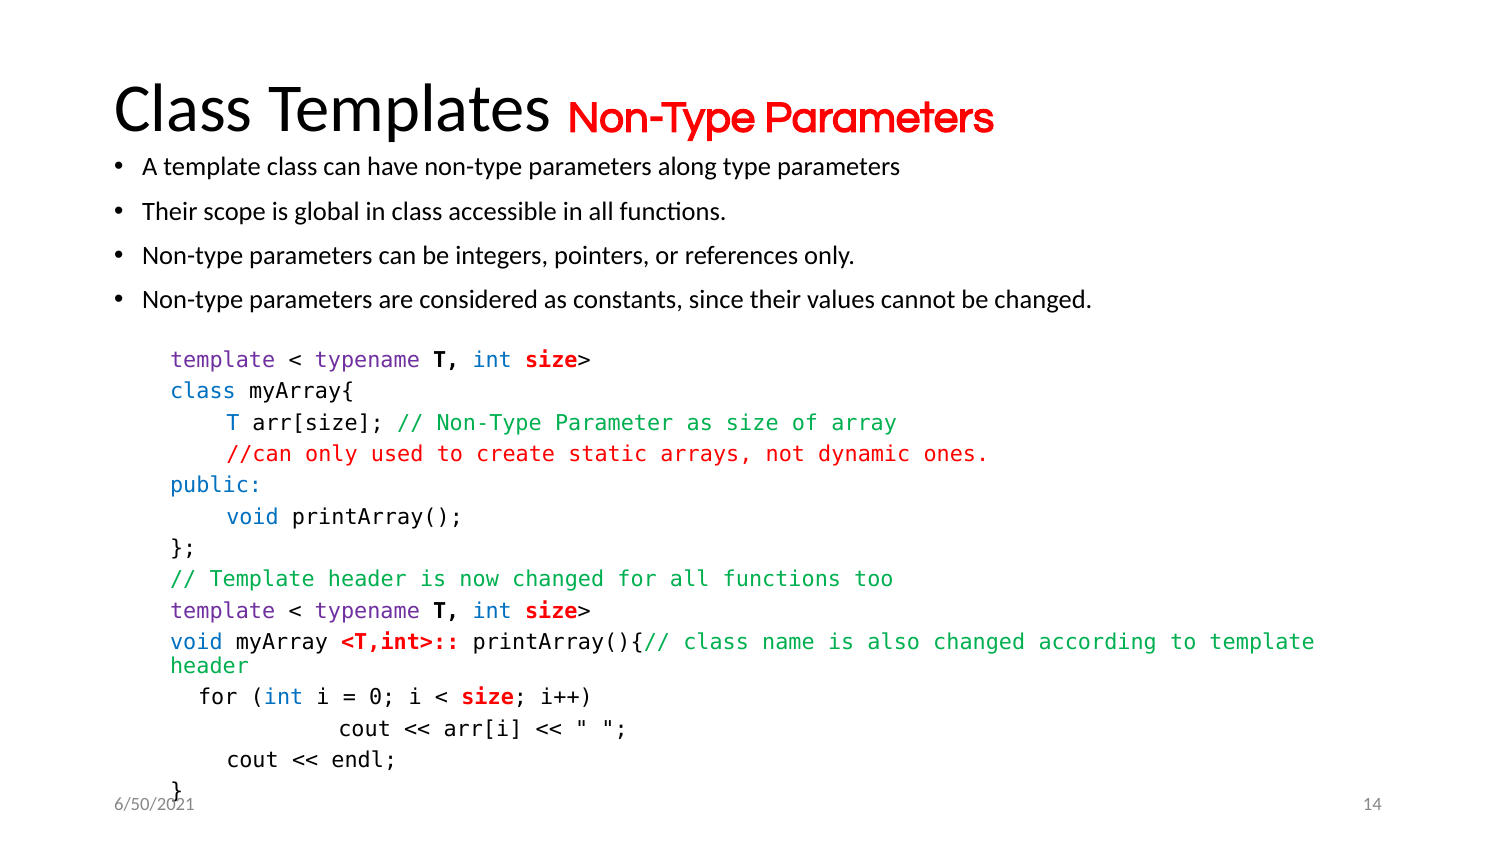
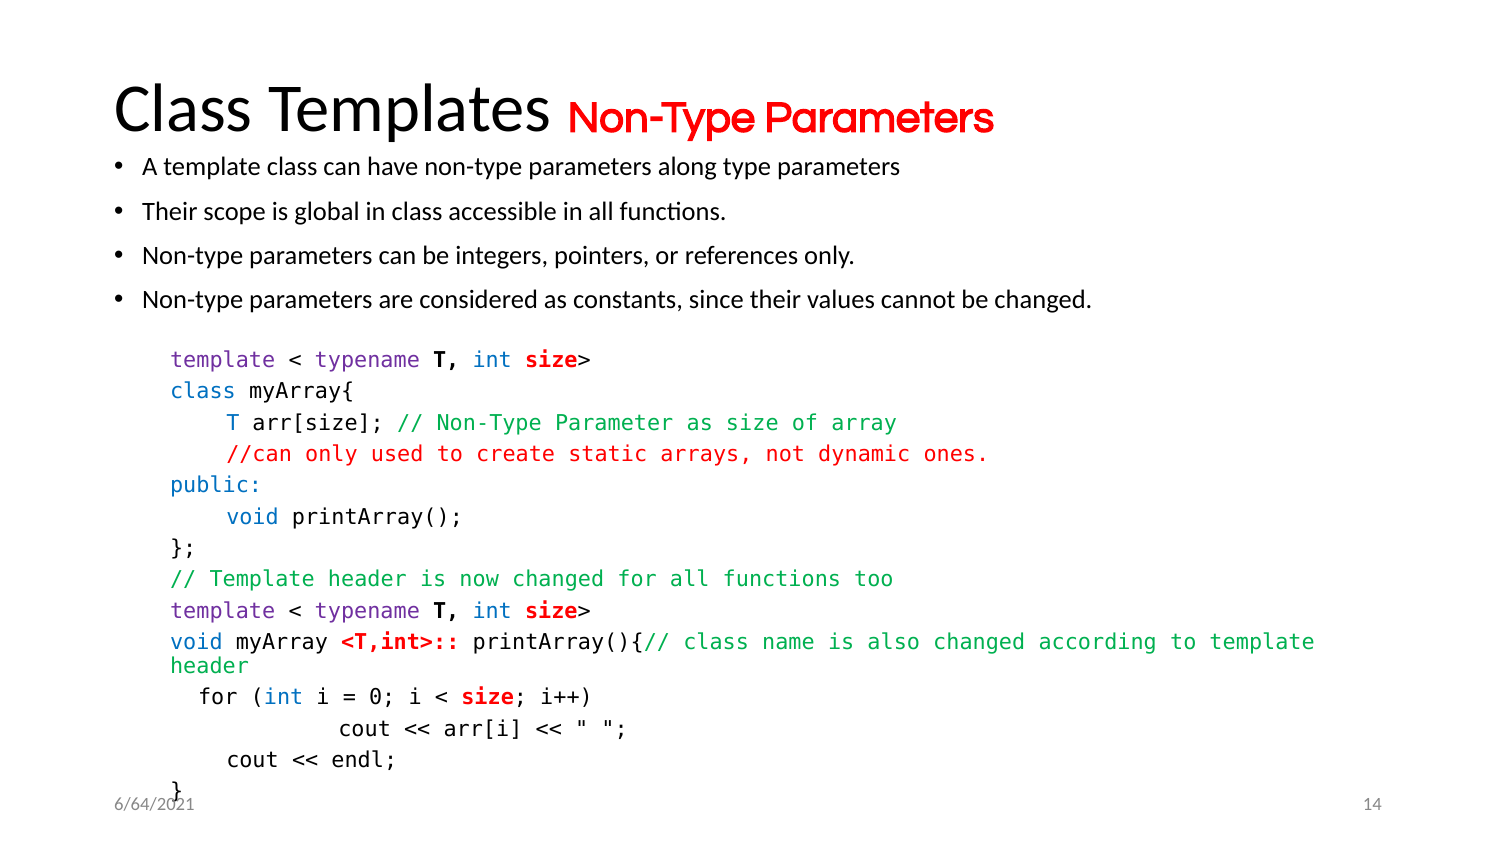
6/50/2021: 6/50/2021 -> 6/64/2021 (154, 804)
